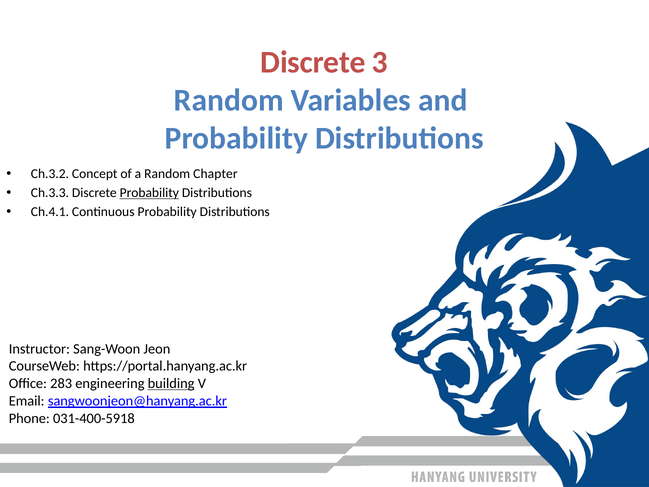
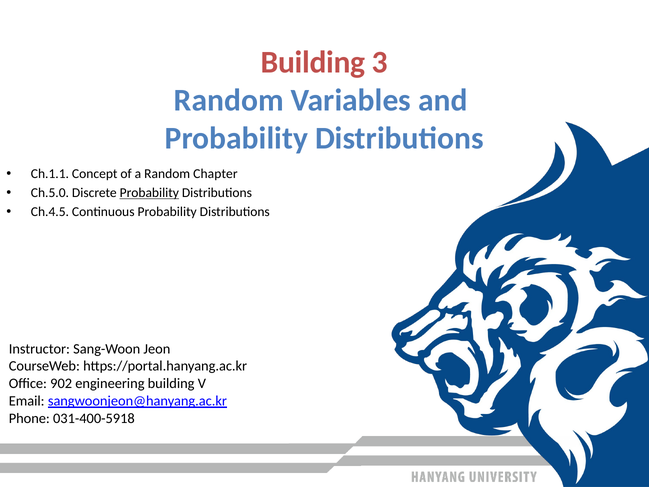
Discrete: Discrete -> Building (313, 62)
Ch.3.2: Ch.3.2 -> Ch.1.1 (50, 174)
Ch.3.3: Ch.3.3 -> Ch.5.0 (50, 193)
Ch.4.1: Ch.4.1 -> Ch.4.5 (50, 212)
283: 283 -> 902 (61, 383)
building underline: present -> none (171, 383)
